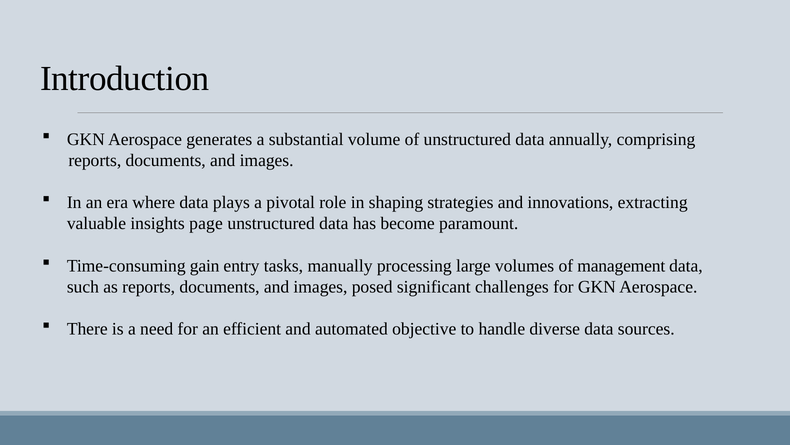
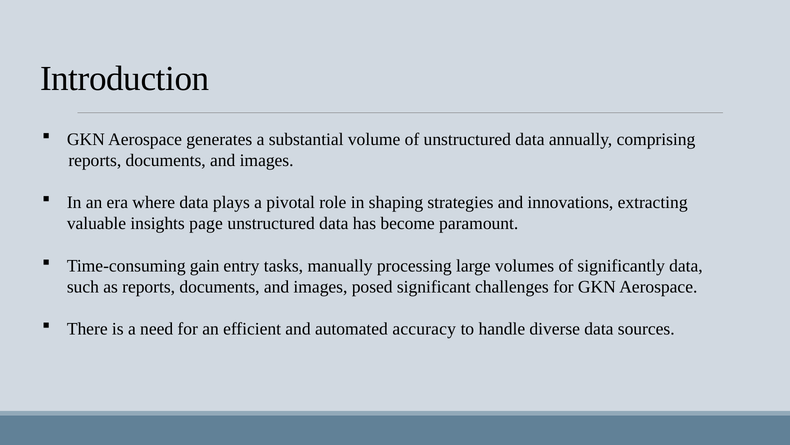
management: management -> significantly (621, 265)
objective: objective -> accuracy (424, 329)
